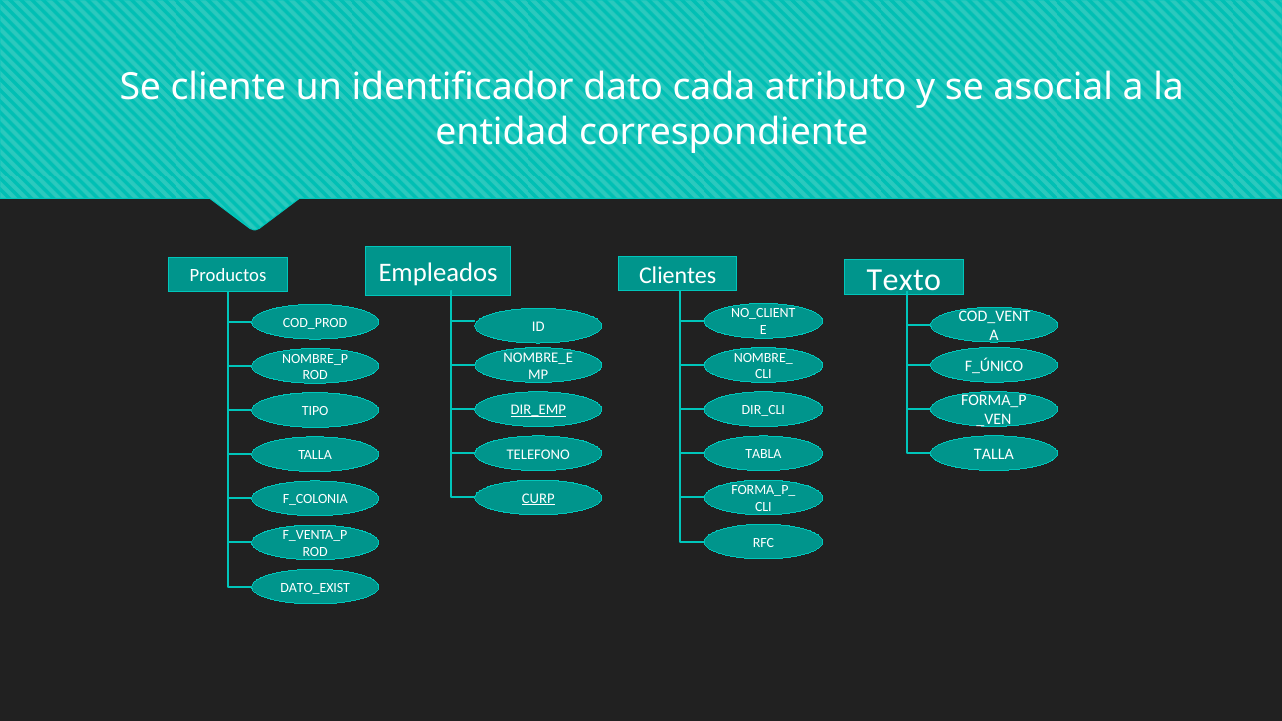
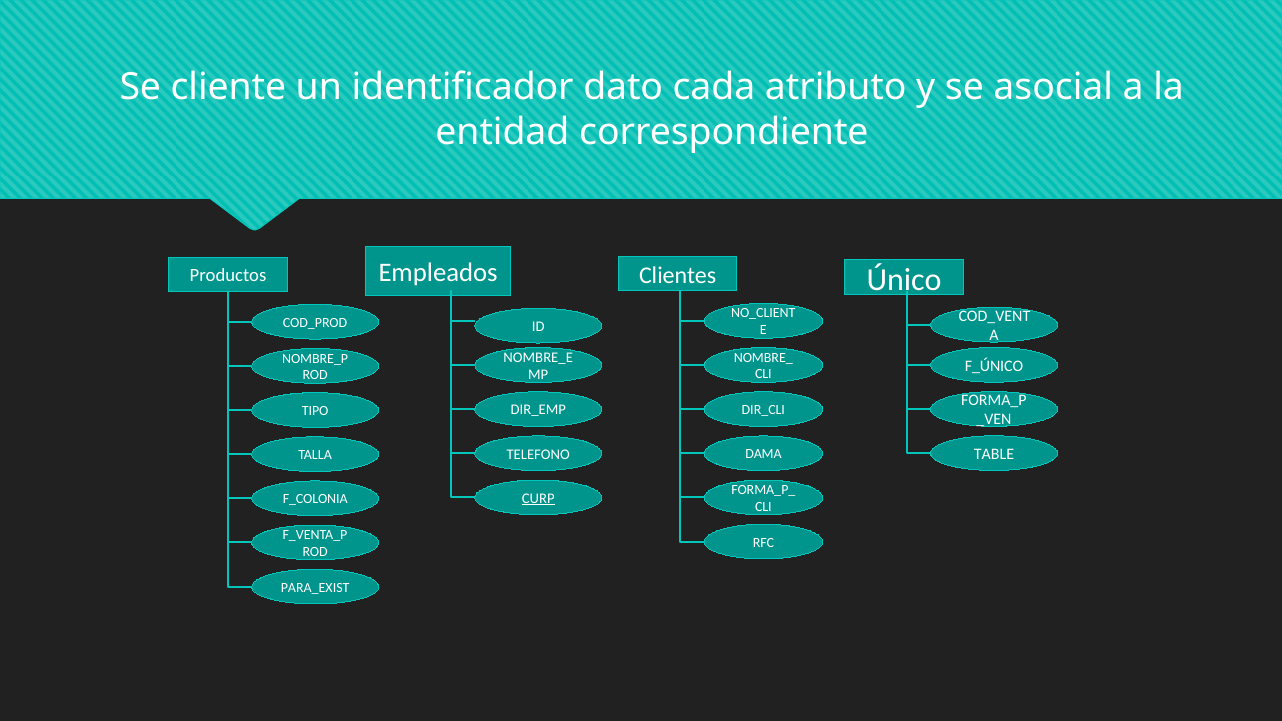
Texto: Texto -> Único (904, 280)
DIR_EMP underline: present -> none (538, 410)
TALLA: TALLA -> TABLE (994, 454)
TABLA: TABLA -> DAMA (763, 454)
DATO_EXIST: DATO_EXIST -> PARA_EXIST (315, 588)
